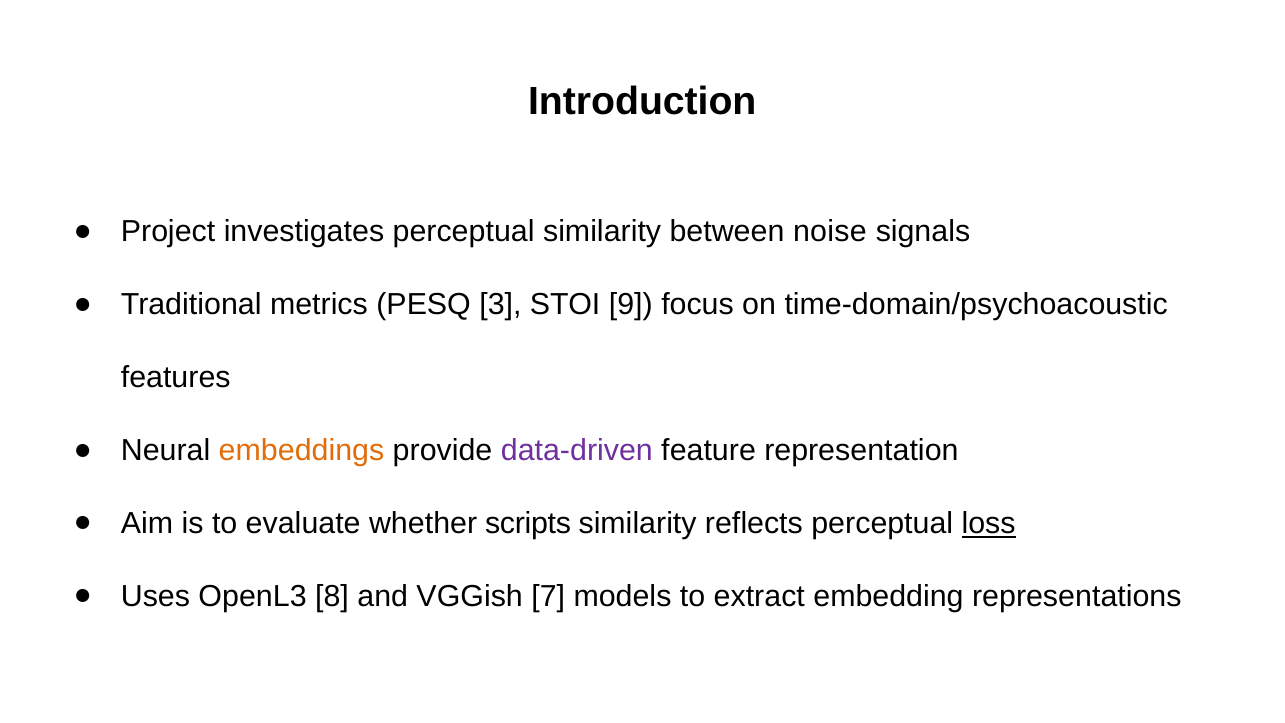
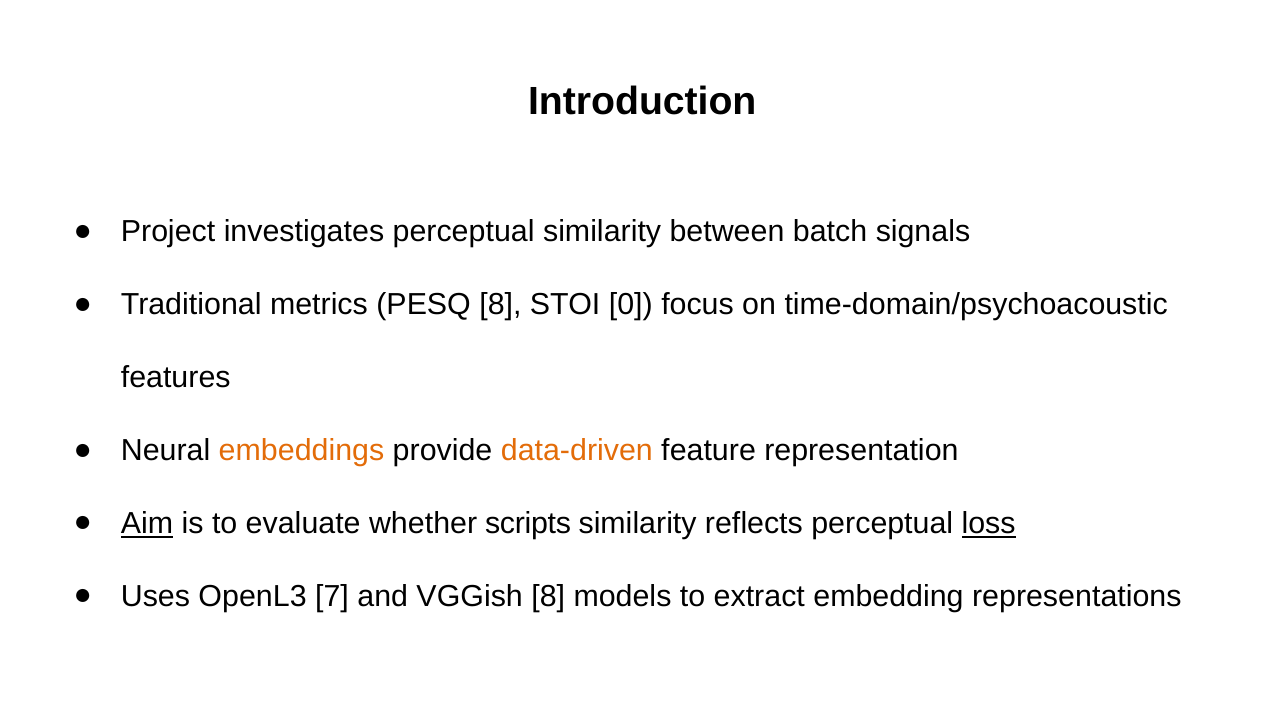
noise: noise -> batch (830, 232)
PESQ 3: 3 -> 8 (500, 305)
9: 9 -> 0 (631, 305)
data-driven colour: purple -> orange (577, 451)
Aim underline: none -> present (147, 523)
8: 8 -> 7 (332, 596)
VGGish 7: 7 -> 8 (548, 596)
